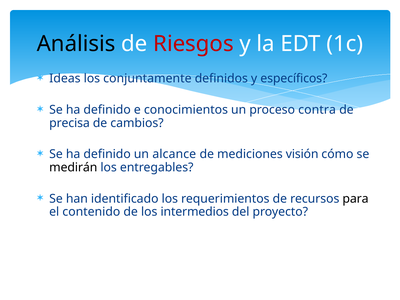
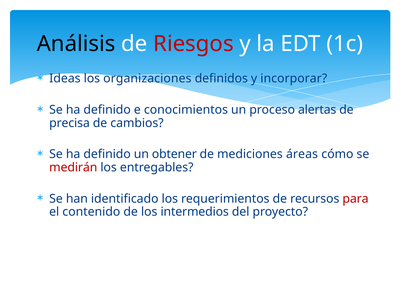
conjuntamente: conjuntamente -> organizaciones (147, 79)
específicos: específicos -> incorporar (294, 79)
contra: contra -> alertas (317, 110)
alcance: alcance -> obtener (174, 154)
visión: visión -> áreas (302, 154)
medirán colour: black -> red (73, 167)
para colour: black -> red (356, 199)
